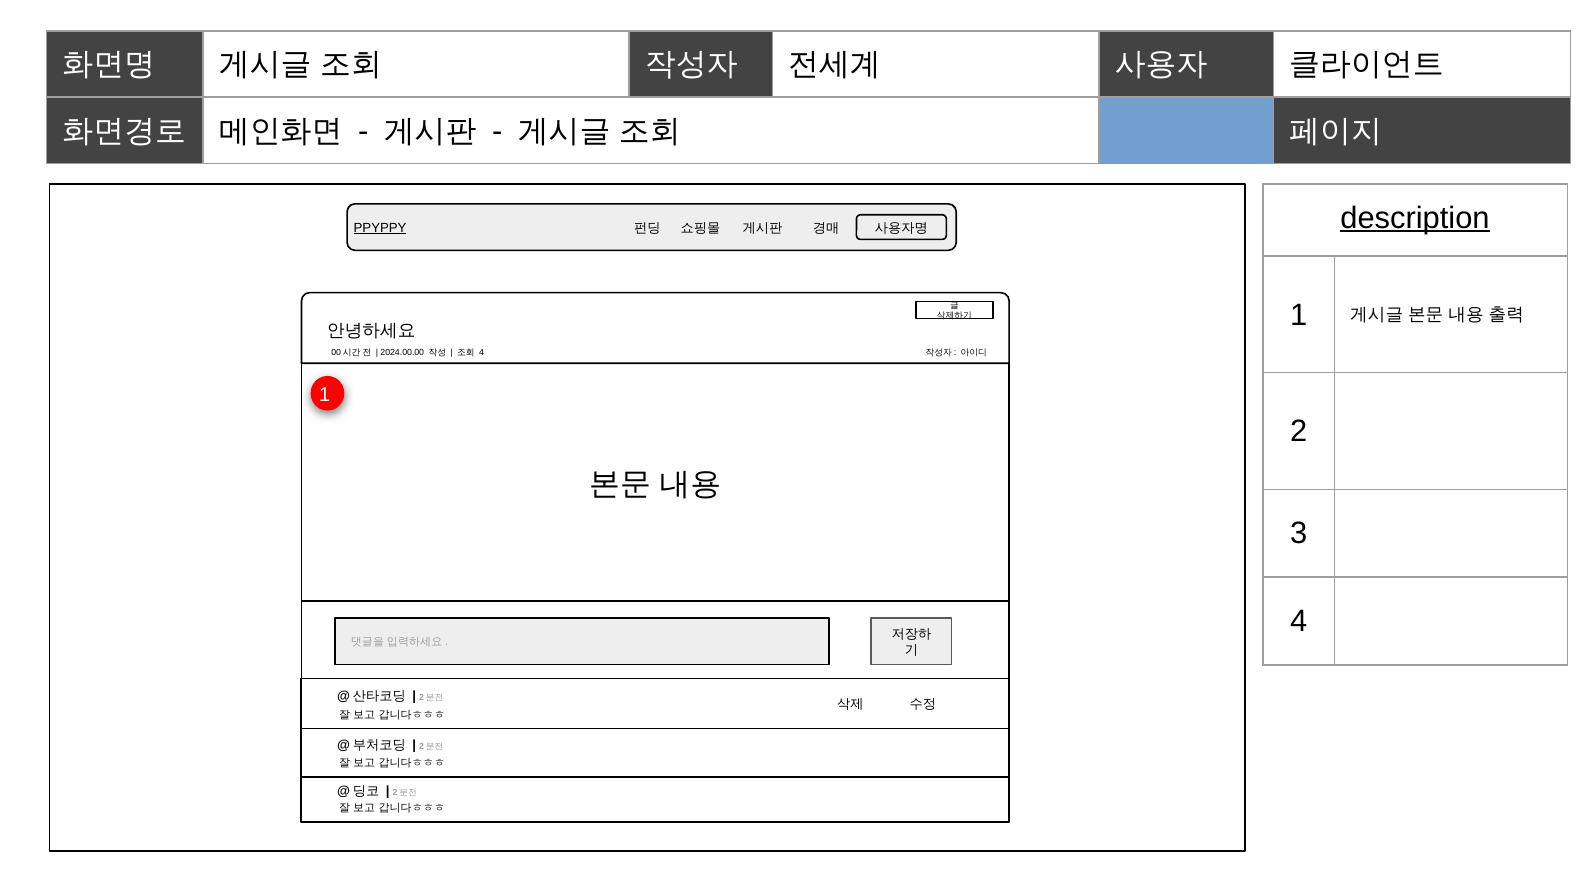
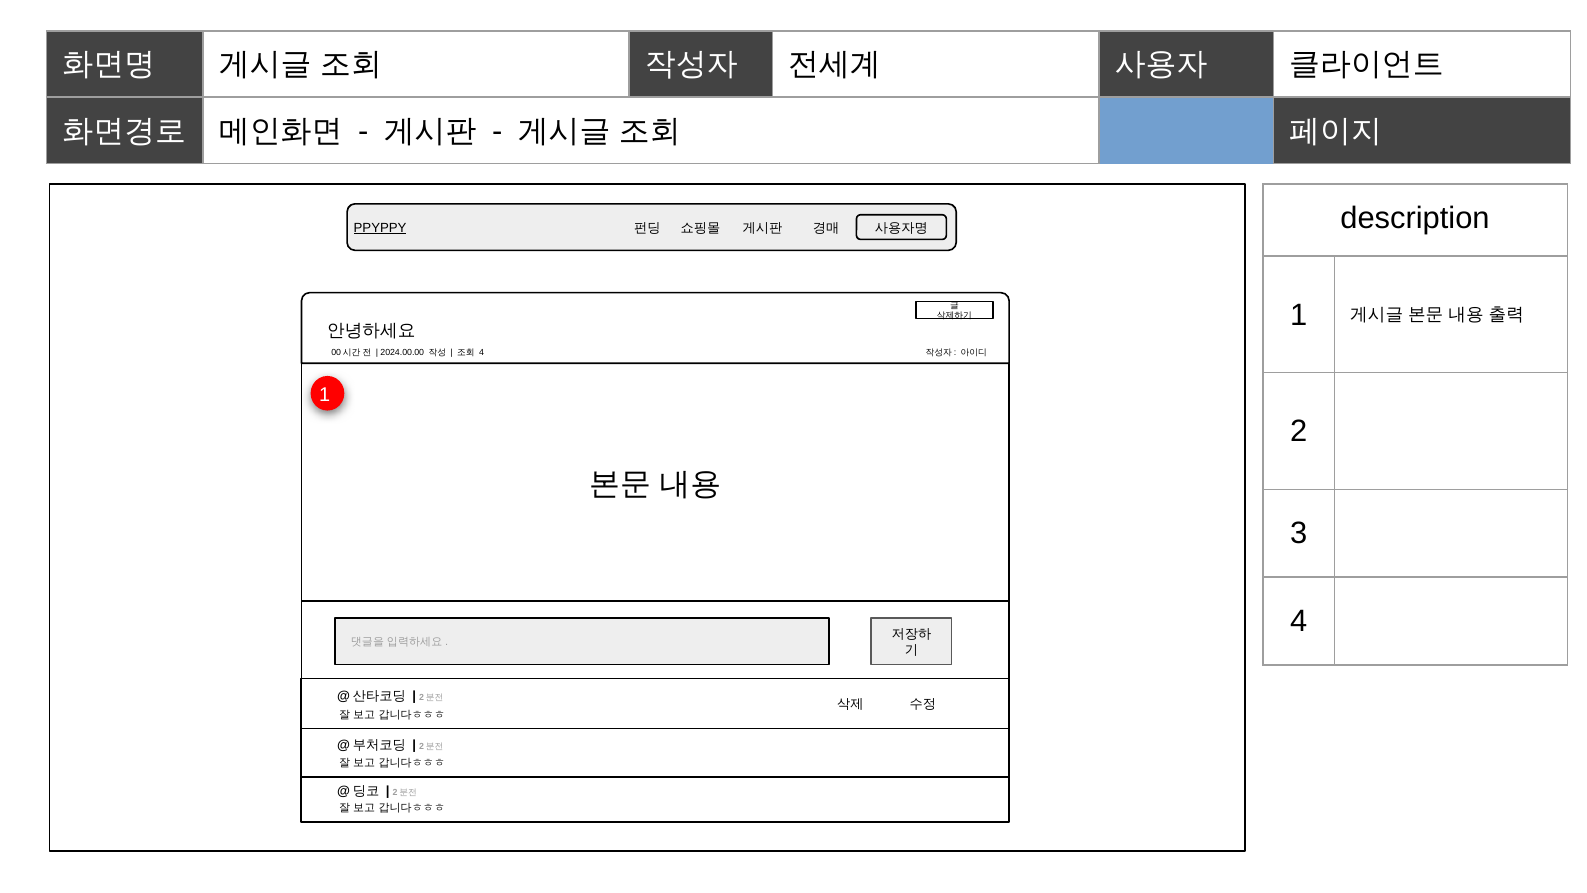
description underline: present -> none (1415, 218)
